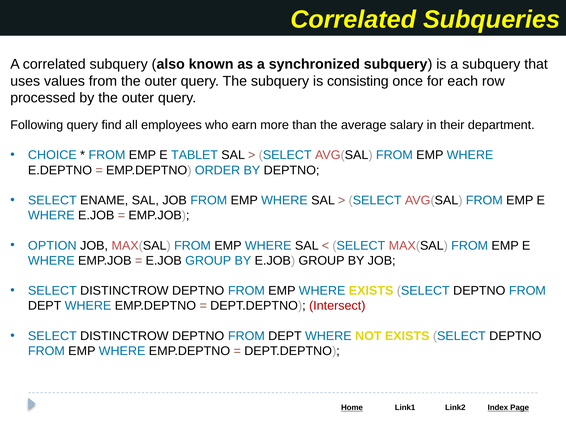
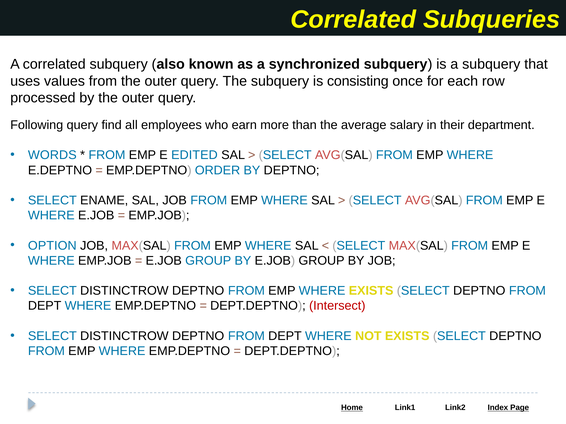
CHOICE: CHOICE -> WORDS (52, 155)
TABLET: TABLET -> EDITED (194, 155)
